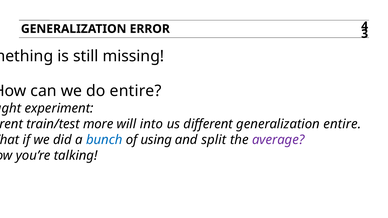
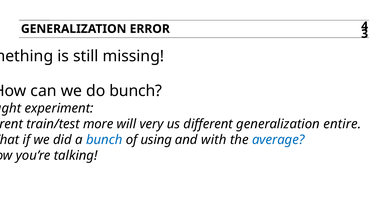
do entire: entire -> bunch (136, 91)
into: into -> very (152, 124)
split: split -> with (214, 140)
average colour: purple -> blue (278, 140)
